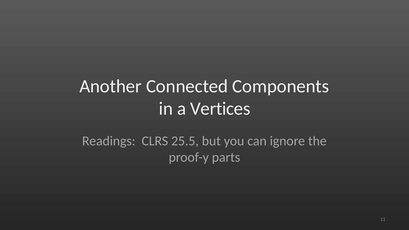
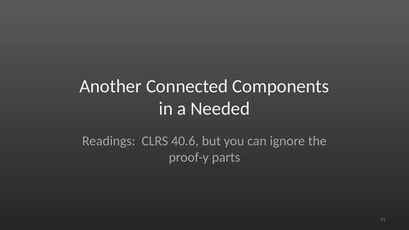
Vertices: Vertices -> Needed (220, 109)
25.5: 25.5 -> 40.6 (185, 141)
